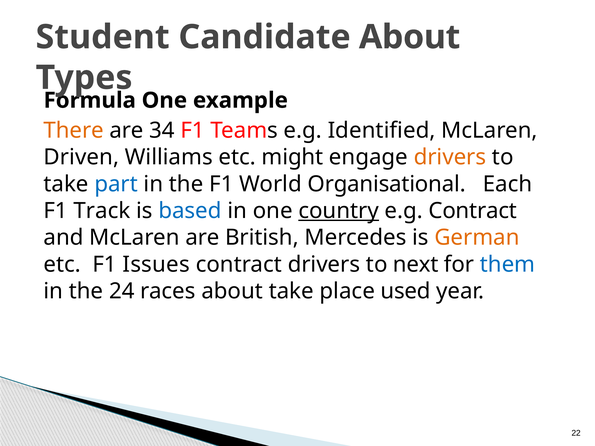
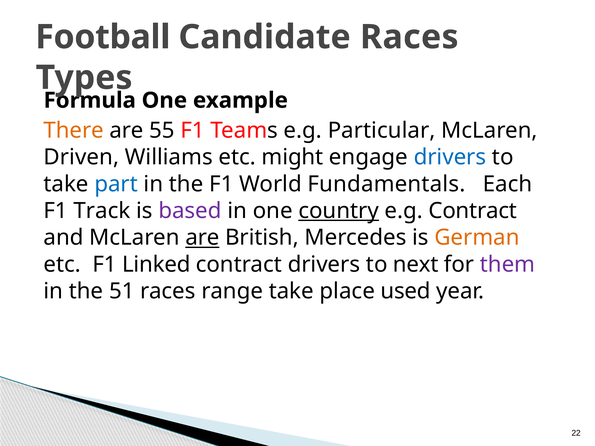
Student: Student -> Football (103, 37)
Candidate About: About -> Races (409, 37)
34: 34 -> 55 (162, 131)
Identified: Identified -> Particular (382, 131)
drivers colour: orange -> blue (450, 157)
Organisational: Organisational -> Fundamentals (386, 184)
based colour: blue -> purple (190, 211)
are underline: none -> present (202, 238)
Issues: Issues -> Linked (156, 265)
them colour: blue -> purple (508, 265)
24: 24 -> 51 (122, 291)
races about: about -> range (232, 291)
